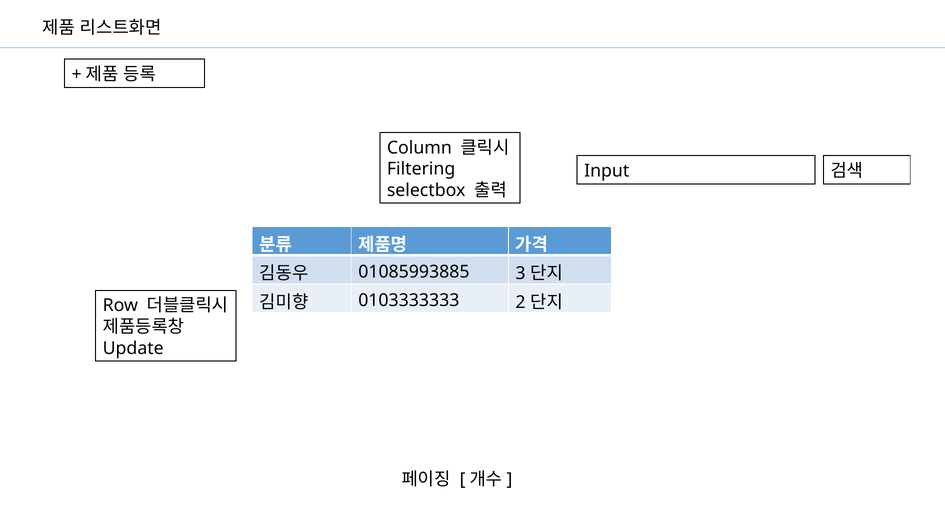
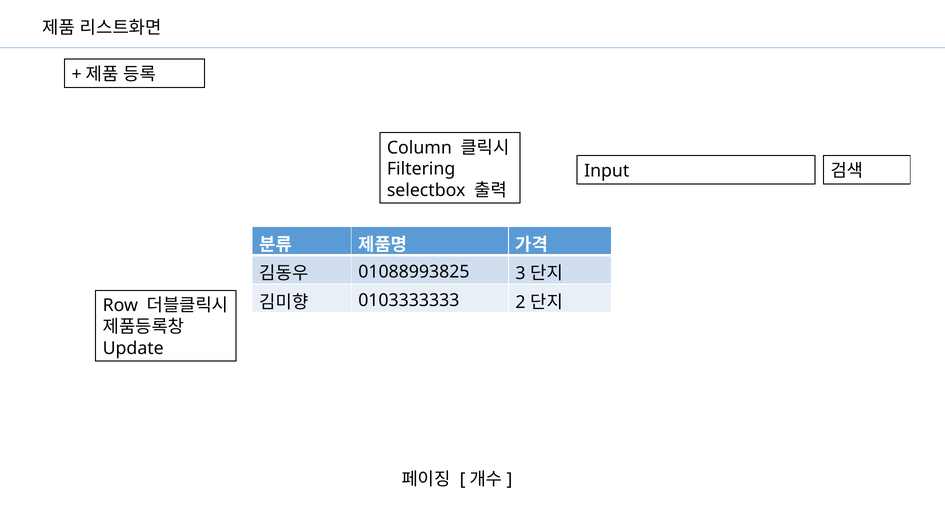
01085993885: 01085993885 -> 01088993825 (414, 272)
